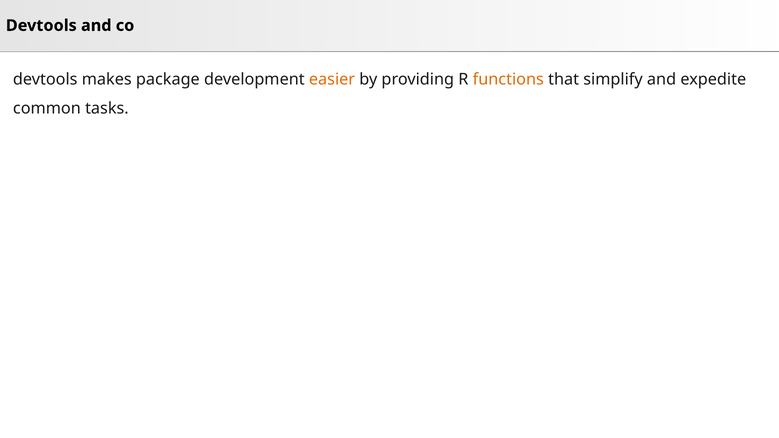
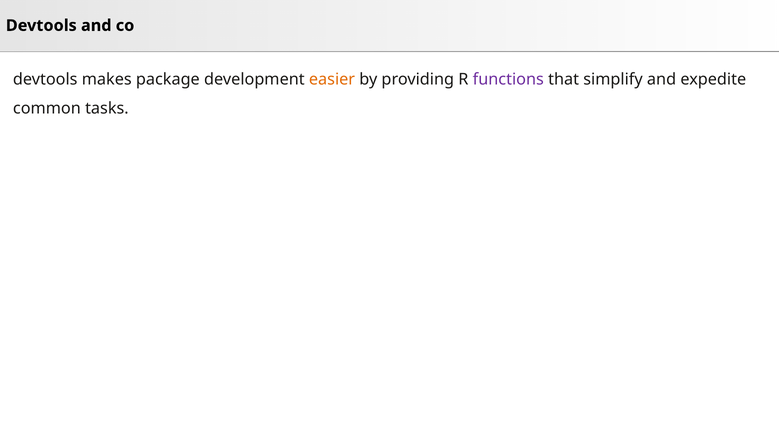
functions colour: orange -> purple (508, 79)
